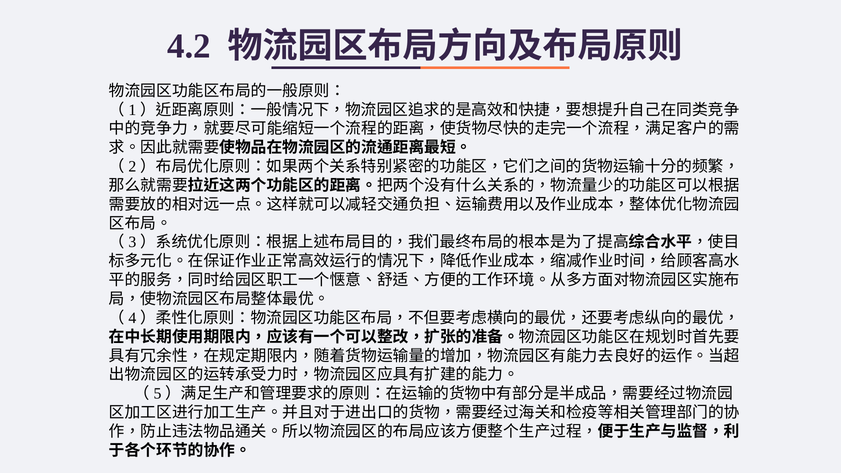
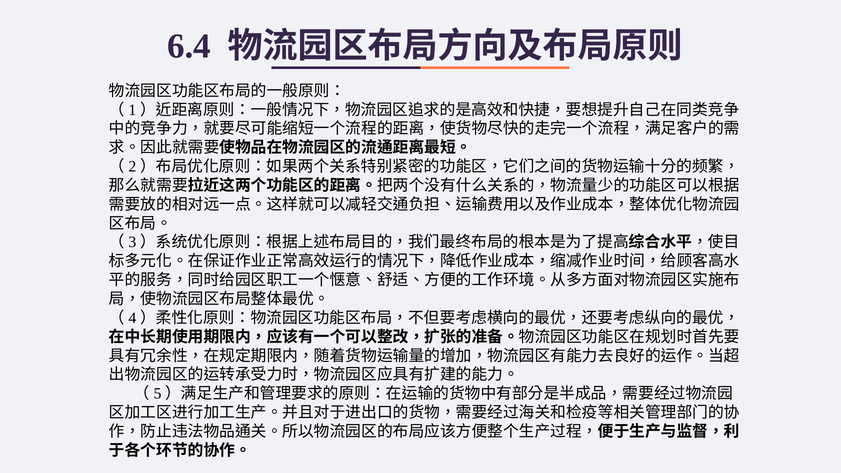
4.2: 4.2 -> 6.4 (189, 46)
